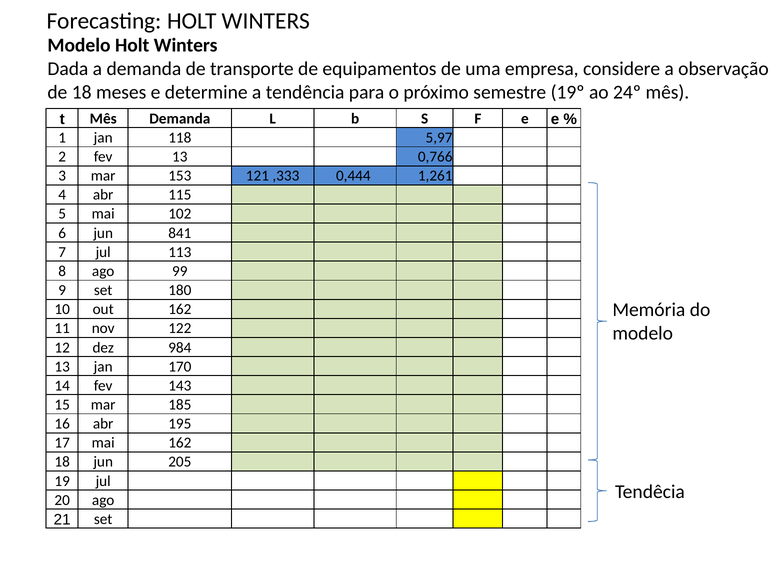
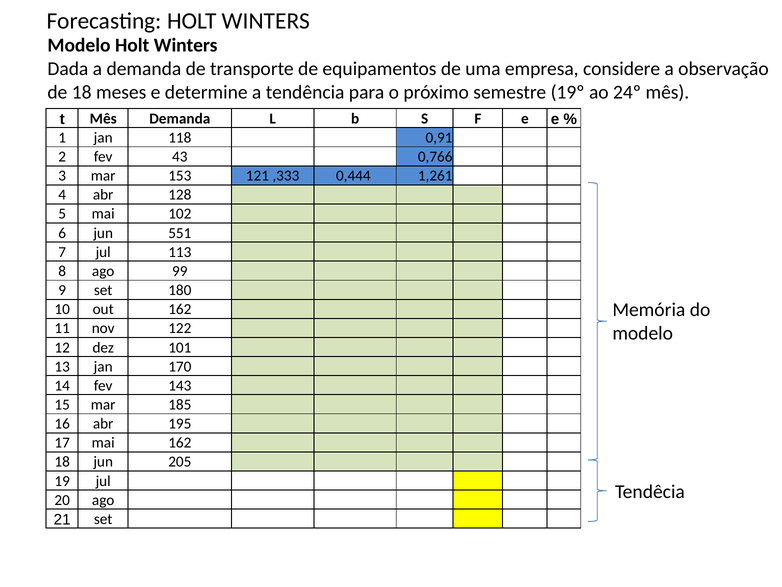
5,97: 5,97 -> 0,91 (439, 138)
fev 13: 13 -> 43 (180, 157)
115: 115 -> 128 (180, 195)
841: 841 -> 551 (180, 233)
984: 984 -> 101 (180, 347)
